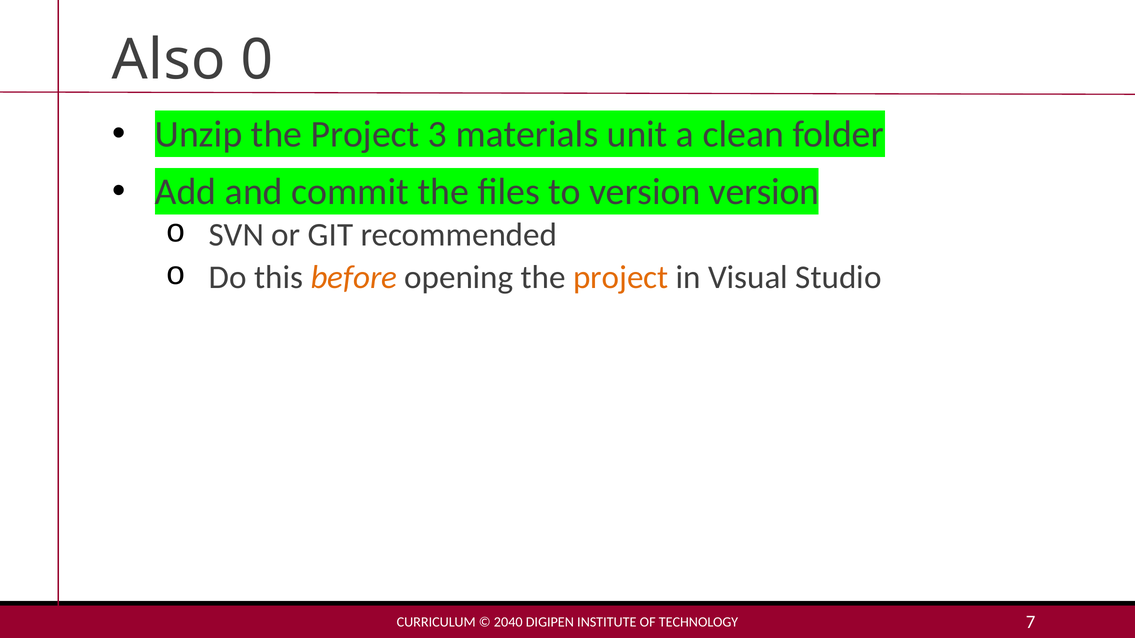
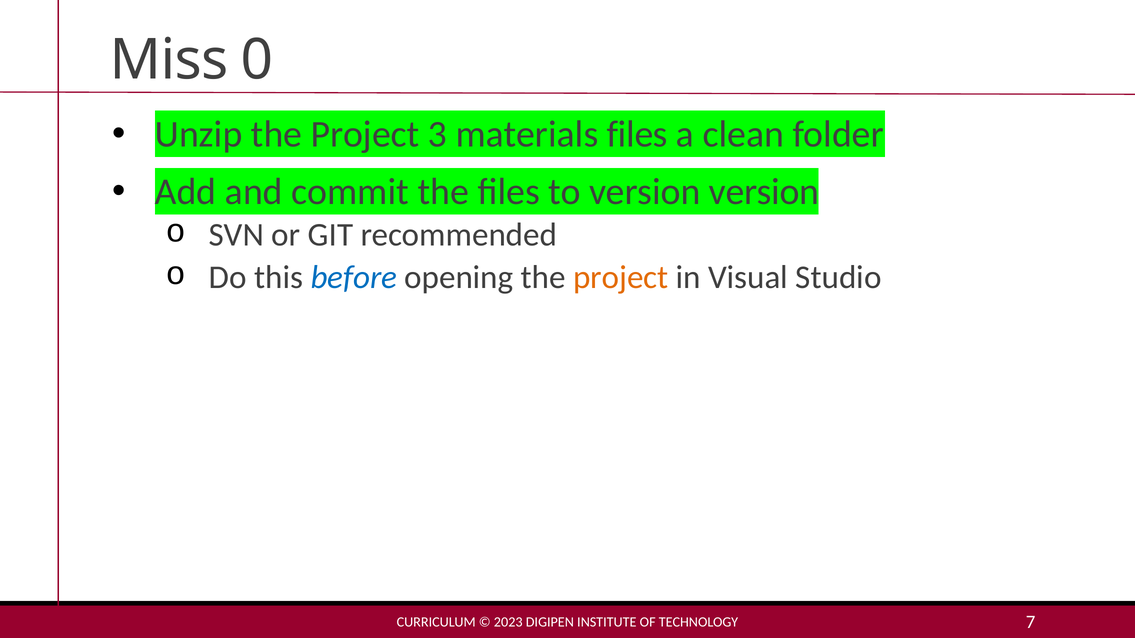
Also: Also -> Miss (169, 60)
materials unit: unit -> files (637, 134)
before colour: orange -> blue (354, 278)
2040: 2040 -> 2023 (508, 622)
